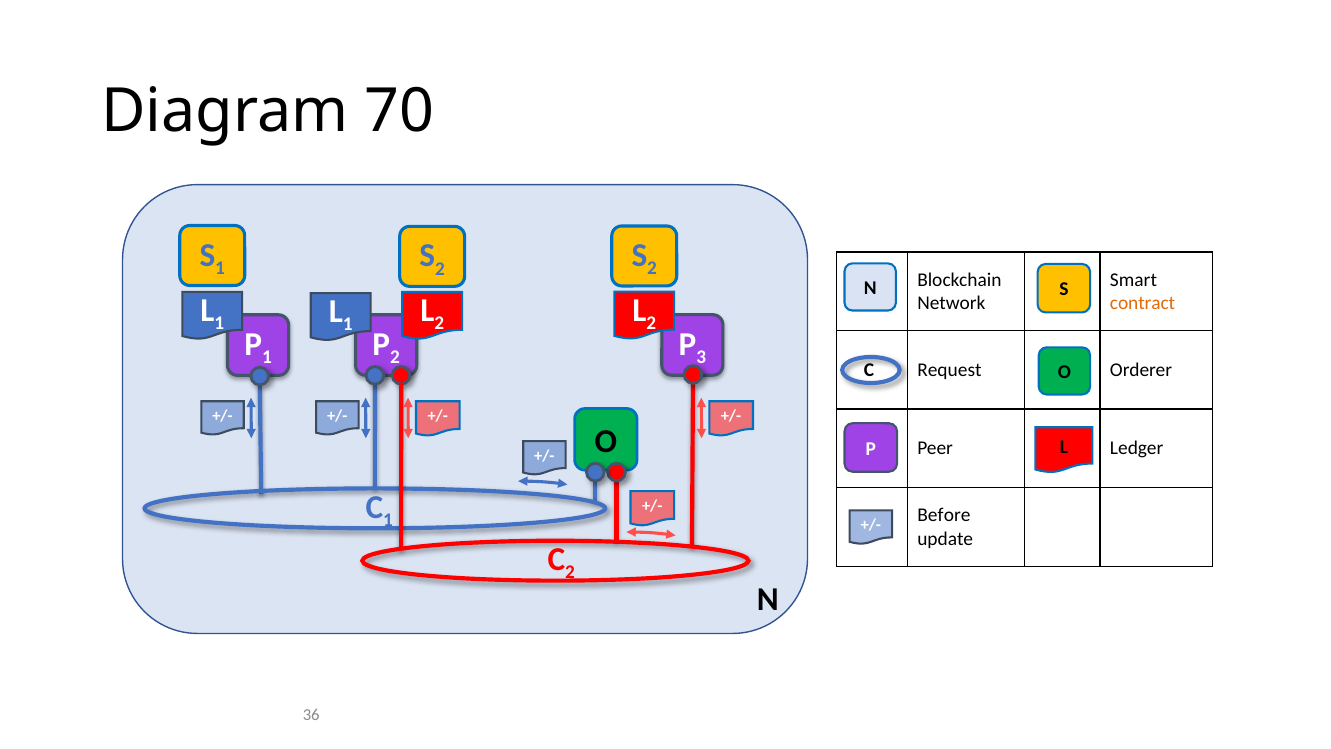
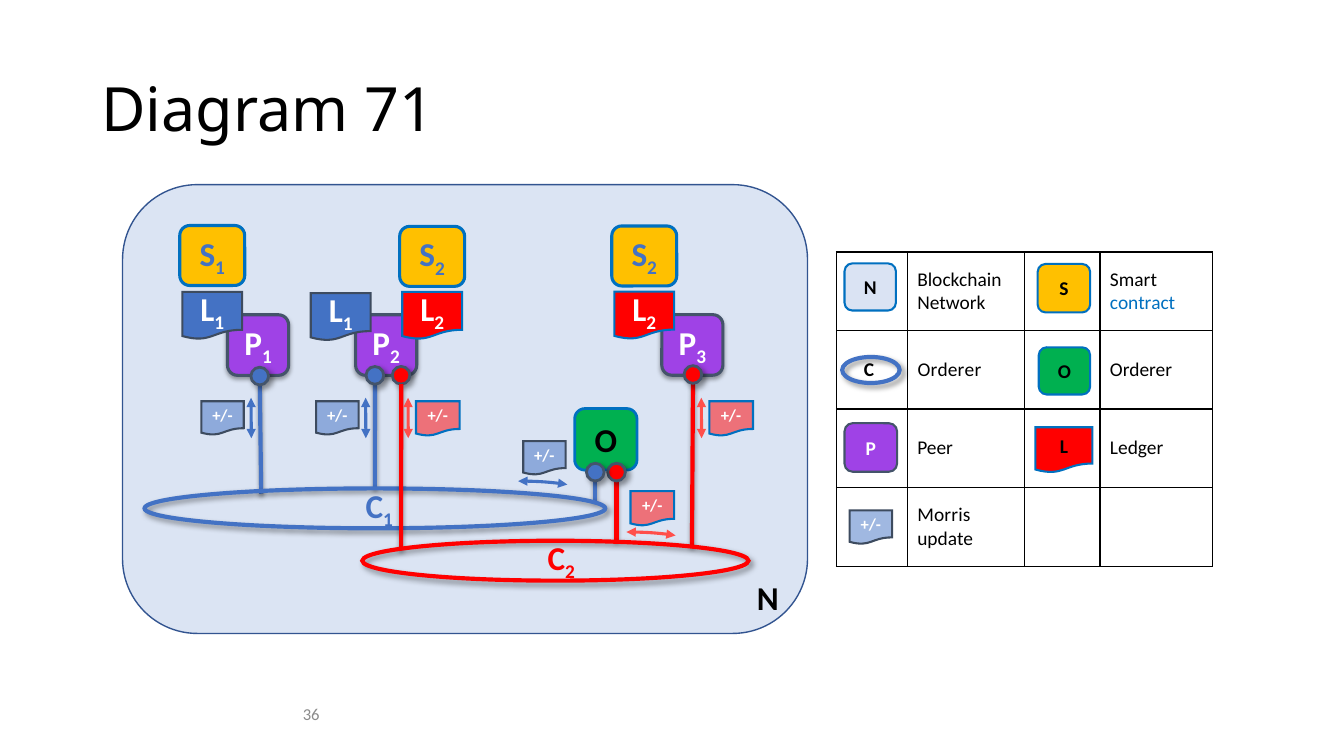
70: 70 -> 71 (399, 112)
contract colour: orange -> blue (1143, 303)
Request: Request -> Orderer (949, 370)
Before: Before -> Morris (944, 515)
